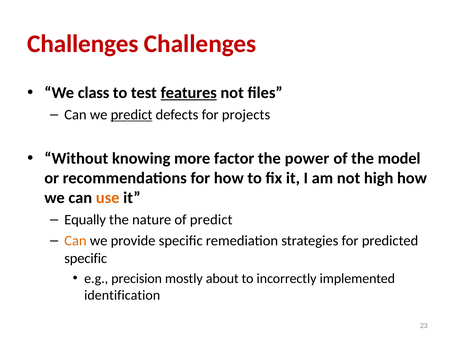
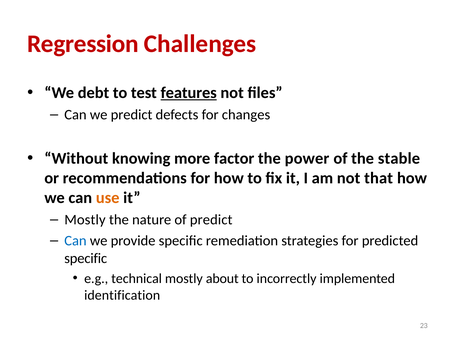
Challenges: Challenges -> Regression (83, 44)
class: class -> debt (94, 93)
predict underline: present -> none (132, 115)
projects: projects -> changes (246, 115)
model: model -> stable (399, 159)
high: high -> that (379, 178)
Equally: Equally -> Mostly (85, 220)
Can colour: orange -> blue (75, 241)
precision: precision -> technical (137, 279)
